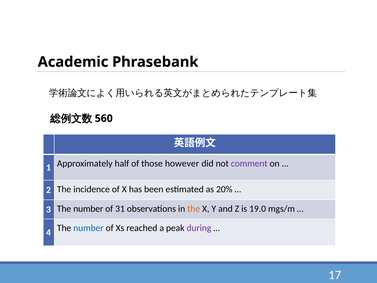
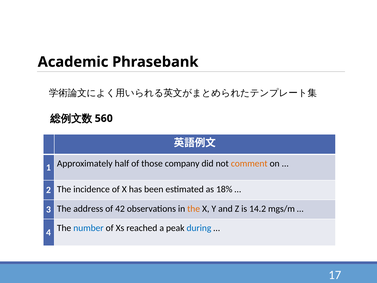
however: however -> company (182, 163)
comment colour: purple -> orange (249, 163)
20%: 20% -> 18% (224, 189)
3 The number: number -> address (88, 209)
31: 31 -> 42 (120, 209)
19.0: 19.0 -> 14.2 (258, 209)
during colour: purple -> blue (199, 228)
